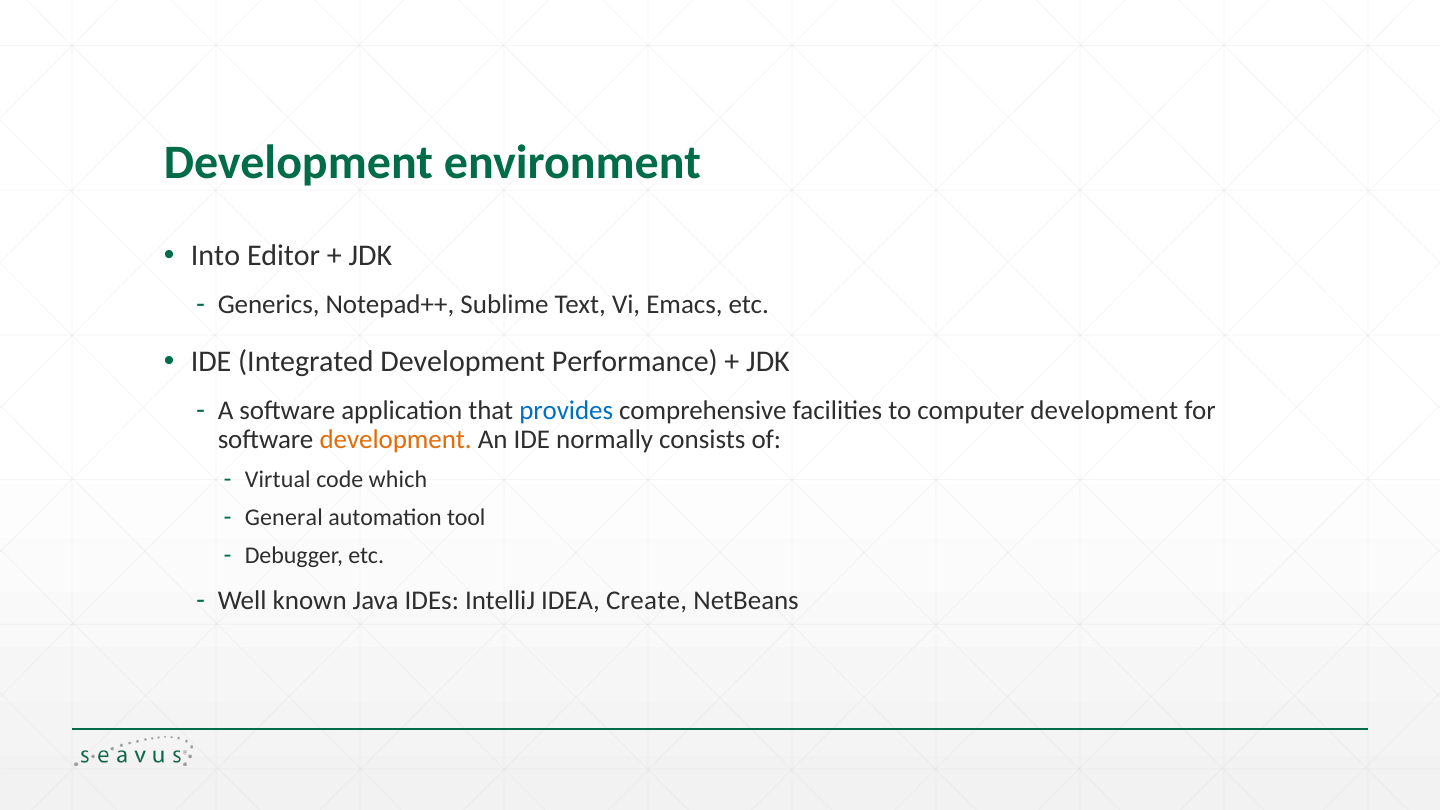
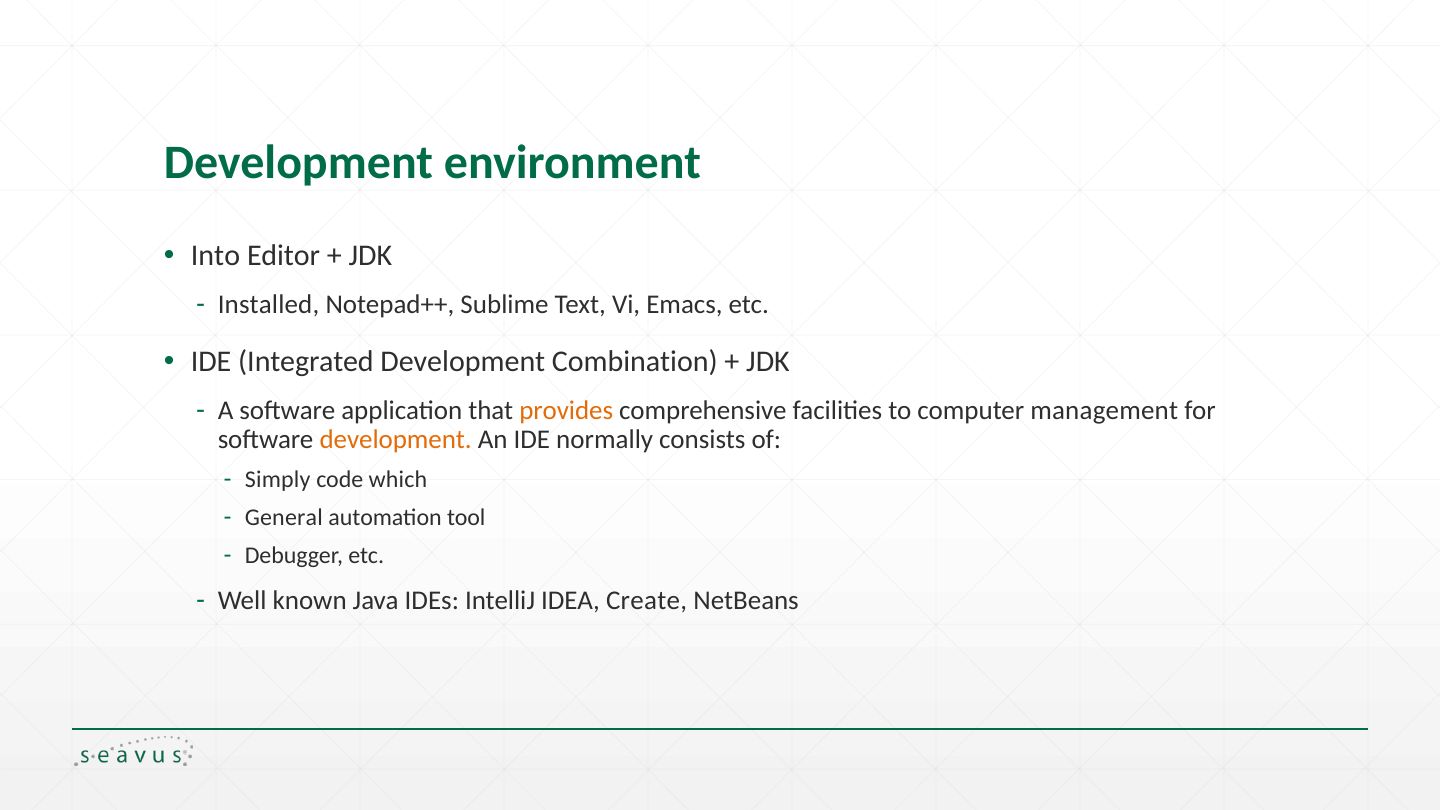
Generics: Generics -> Installed (269, 304)
Performance: Performance -> Combination (635, 362)
provides colour: blue -> orange (566, 411)
computer development: development -> management (1104, 411)
Virtual: Virtual -> Simply (278, 479)
